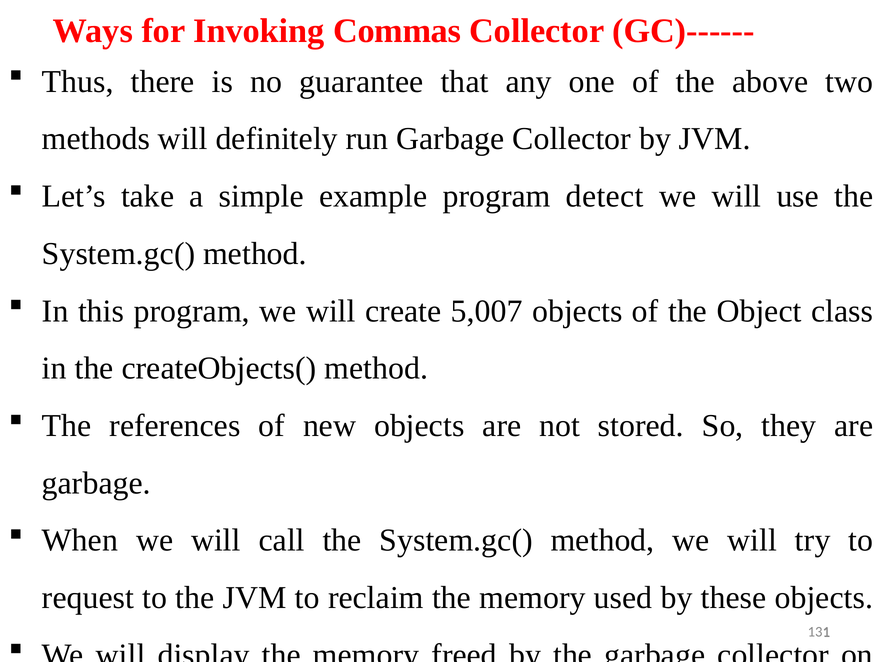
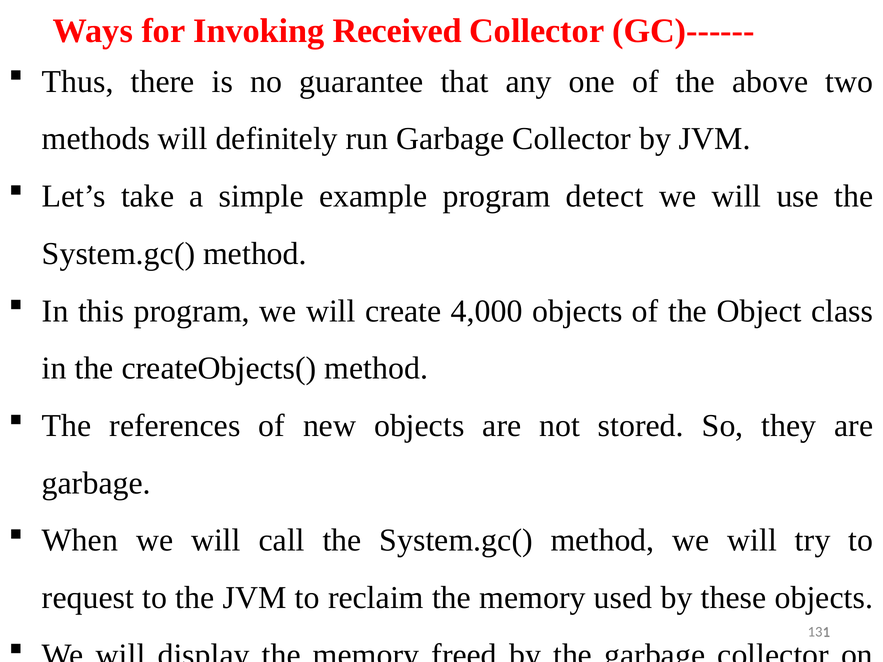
Commas: Commas -> Received (397, 31)
5,007: 5,007 -> 4,000 (487, 311)
